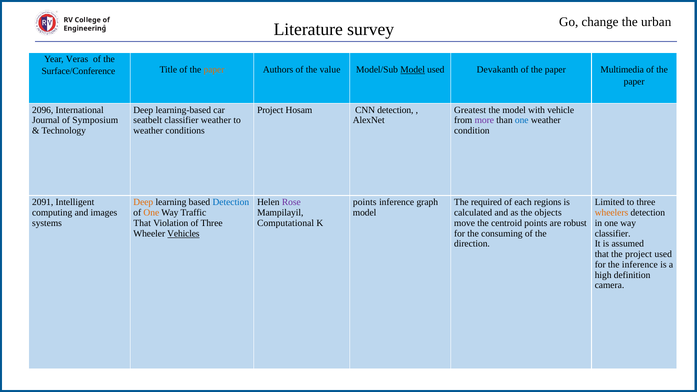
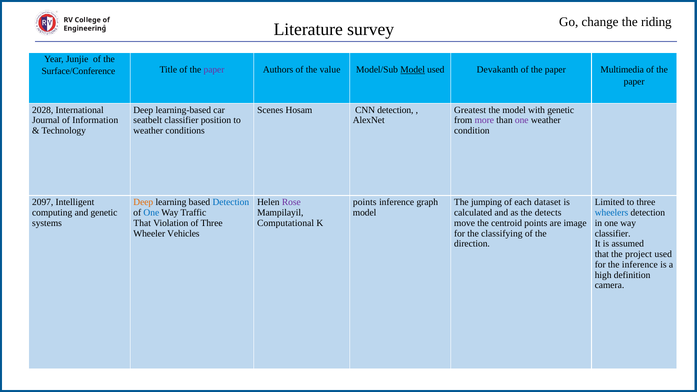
urban: urban -> riding (656, 22)
Veras: Veras -> Junjie (77, 59)
paper colour: orange -> purple (214, 70)
2096: 2096 -> 2028 (43, 110)
Project: Project -> Scenes (270, 110)
with vehicle: vehicle -> genetic (561, 110)
Symposium: Symposium -> Information (95, 120)
classifier weather: weather -> position (216, 120)
one colour: blue -> purple (522, 120)
2091: 2091 -> 2097 (43, 202)
required: required -> jumping (486, 202)
regions: regions -> dataset (548, 202)
and images: images -> genetic (104, 213)
One colour: orange -> blue (151, 213)
objects: objects -> detects (548, 213)
wheelers colour: orange -> blue (611, 213)
robust: robust -> image (575, 223)
Vehicles underline: present -> none (183, 234)
consuming: consuming -> classifying (502, 234)
